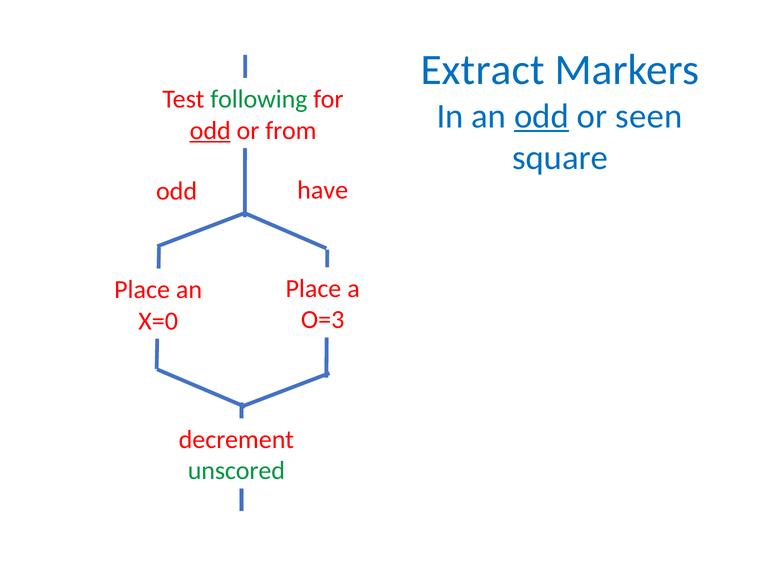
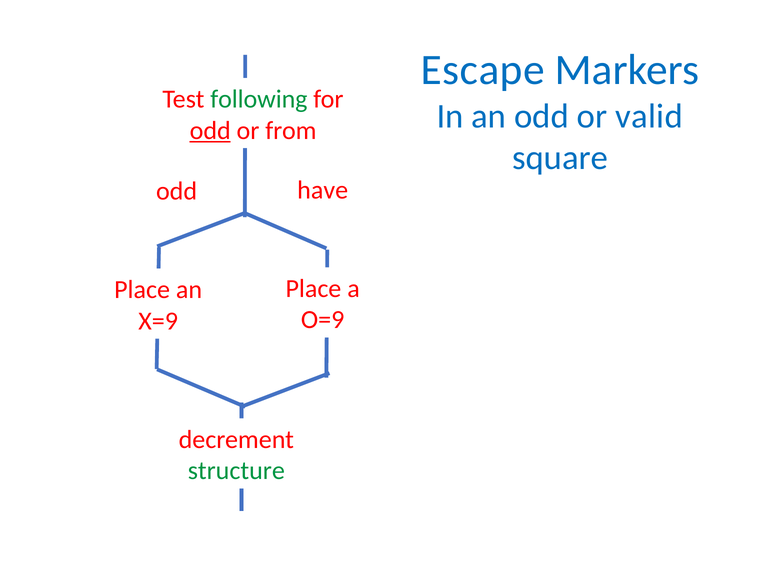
Extract: Extract -> Escape (483, 70)
odd underline: present -> none (542, 116)
seen: seen -> valid (649, 116)
O=3: O=3 -> O=9 (323, 320)
X=0: X=0 -> X=9 (158, 321)
unscored: unscored -> structure (236, 471)
